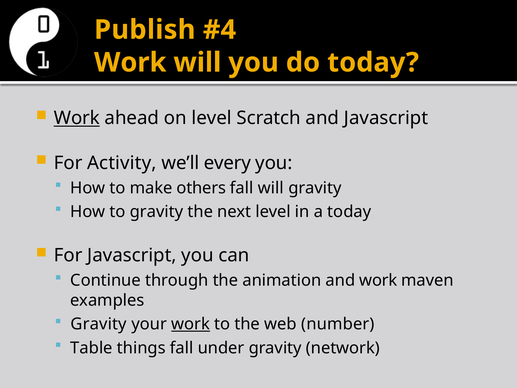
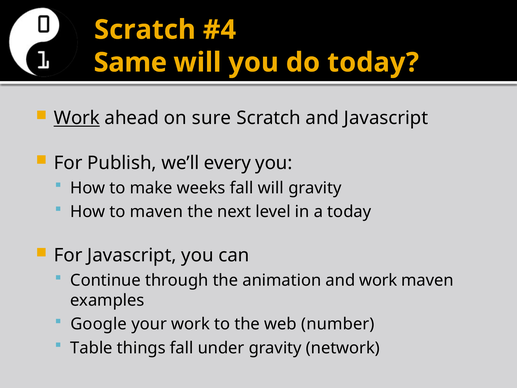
Publish: Publish -> Scratch (145, 30)
Work: Work -> Same (130, 62)
on level: level -> sure (212, 118)
Activity: Activity -> Publish (122, 163)
others: others -> weeks (201, 188)
to gravity: gravity -> maven (156, 212)
Gravity: Gravity -> Google (99, 324)
work underline: present -> none (191, 324)
